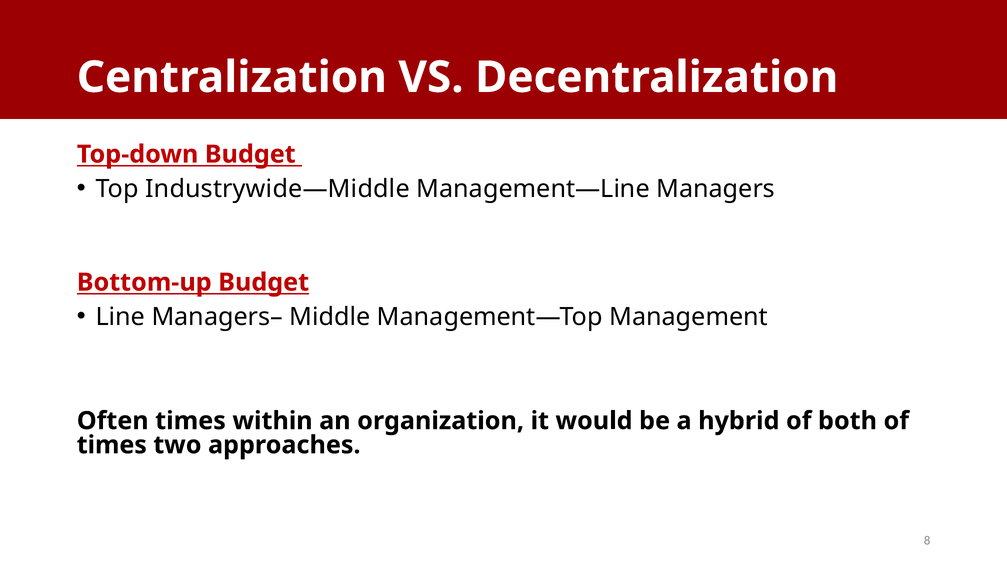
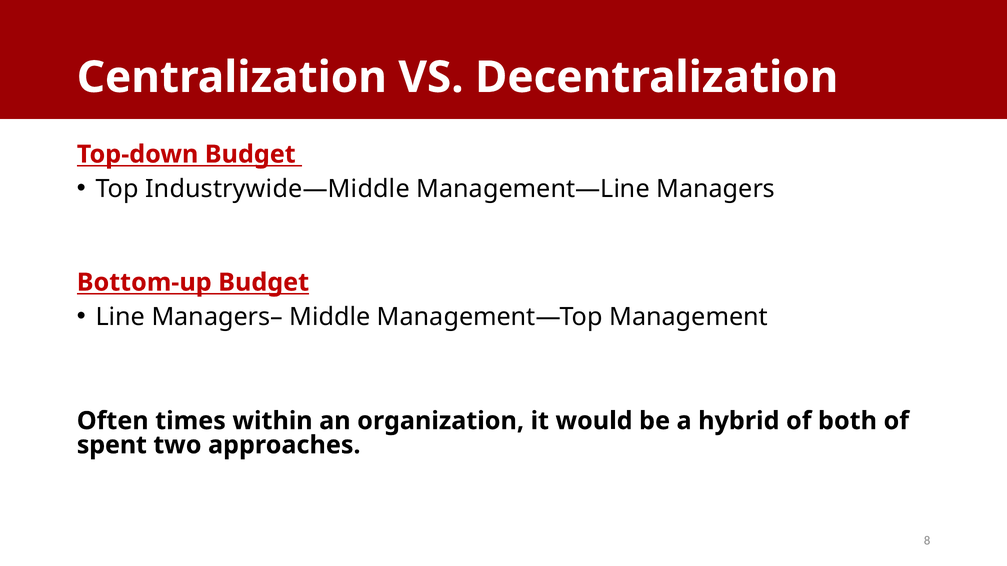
times: times -> spent (112, 445)
